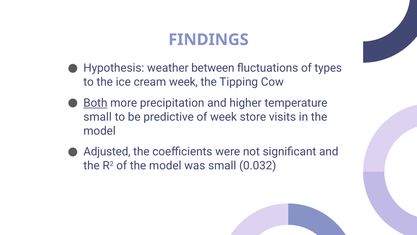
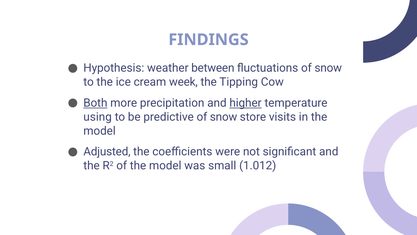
fluctuations of types: types -> snow (328, 68)
higher underline: none -> present (246, 103)
small: small -> using (98, 117)
predictive of week: week -> snow (224, 117)
0.032: 0.032 -> 1.012 (258, 165)
